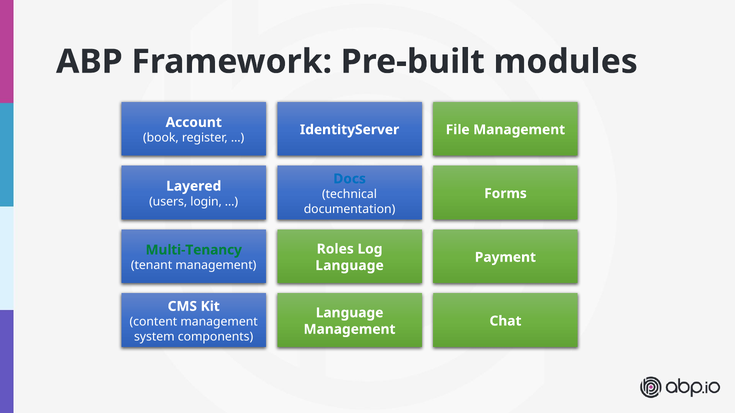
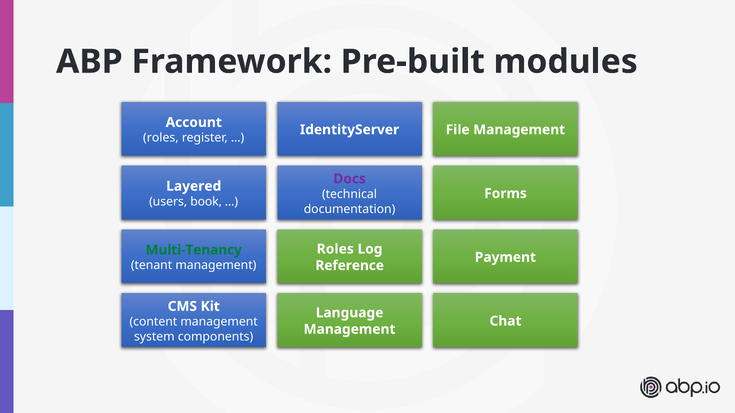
book: book -> roles (161, 138)
Docs colour: blue -> purple (350, 179)
login: login -> book (206, 202)
Language: Language -> Reference (350, 266)
